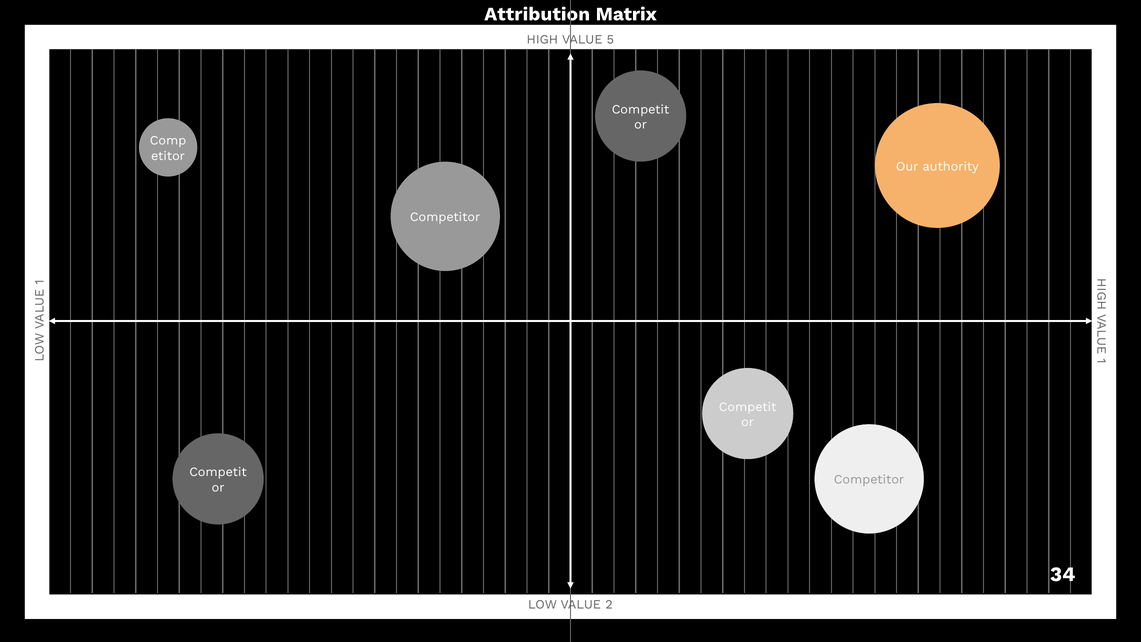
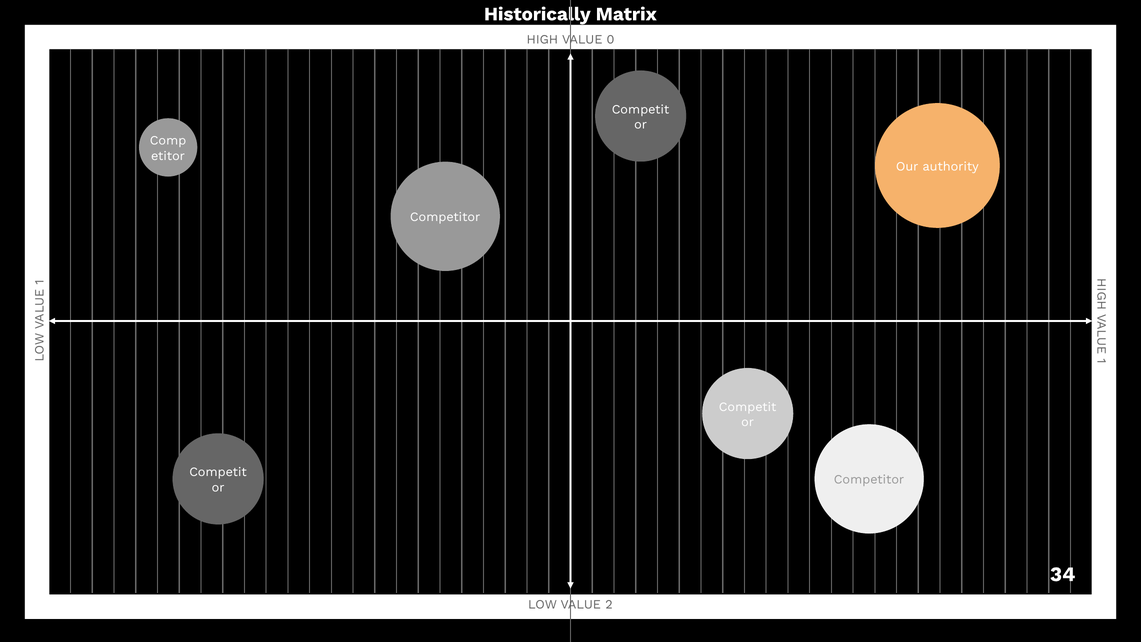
Attribution: Attribution -> Historically (537, 14)
5: 5 -> 0 (610, 39)
